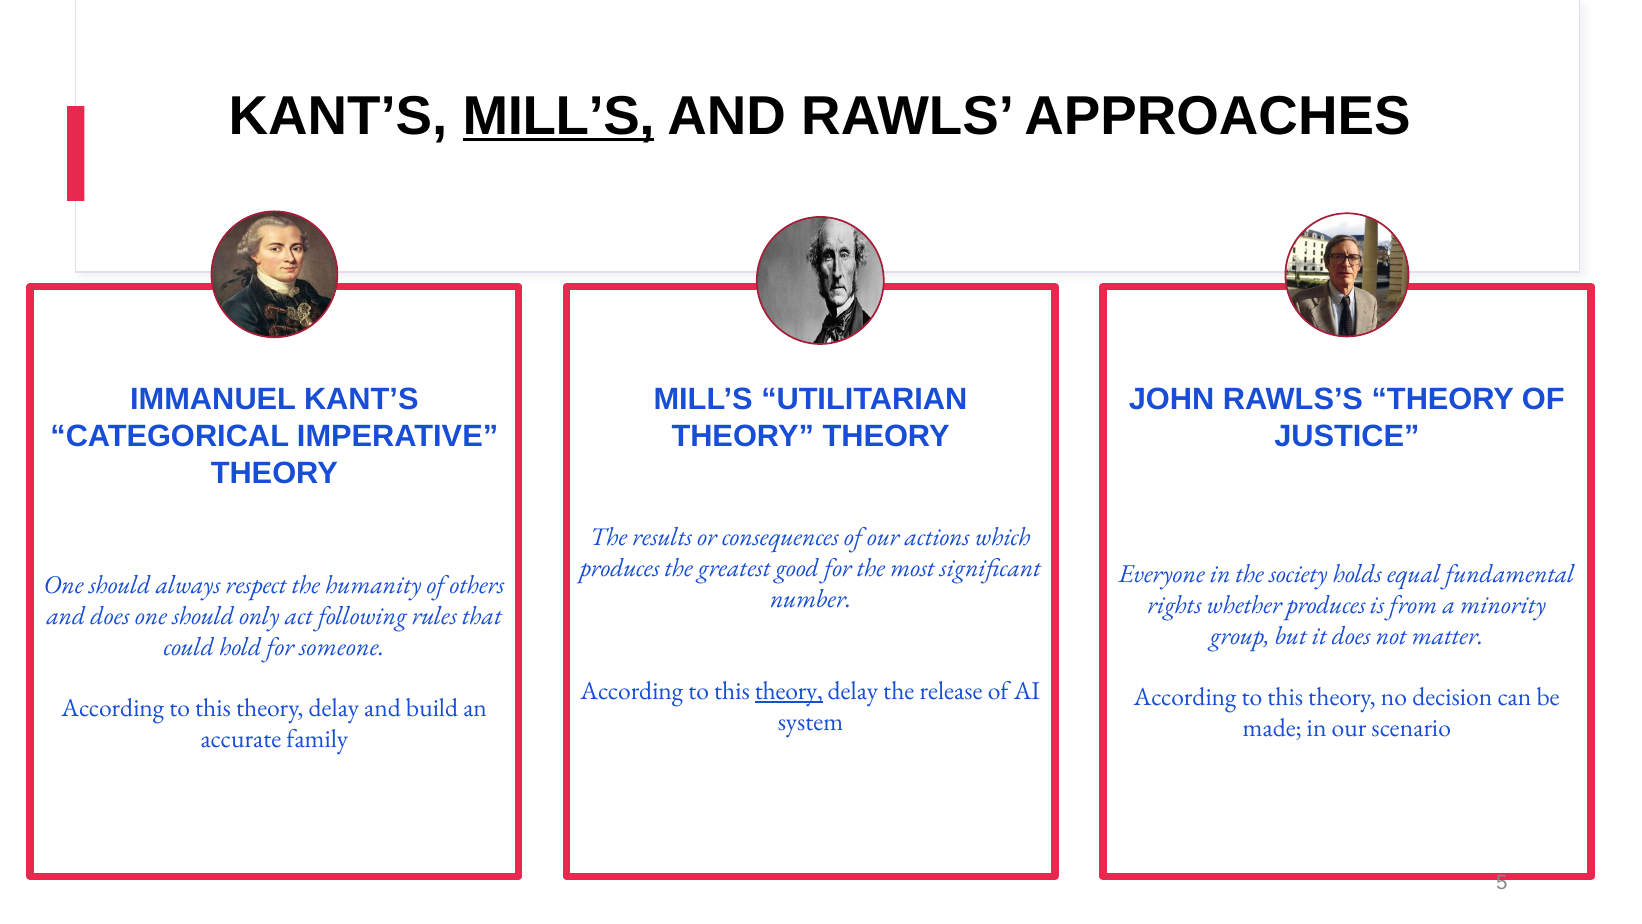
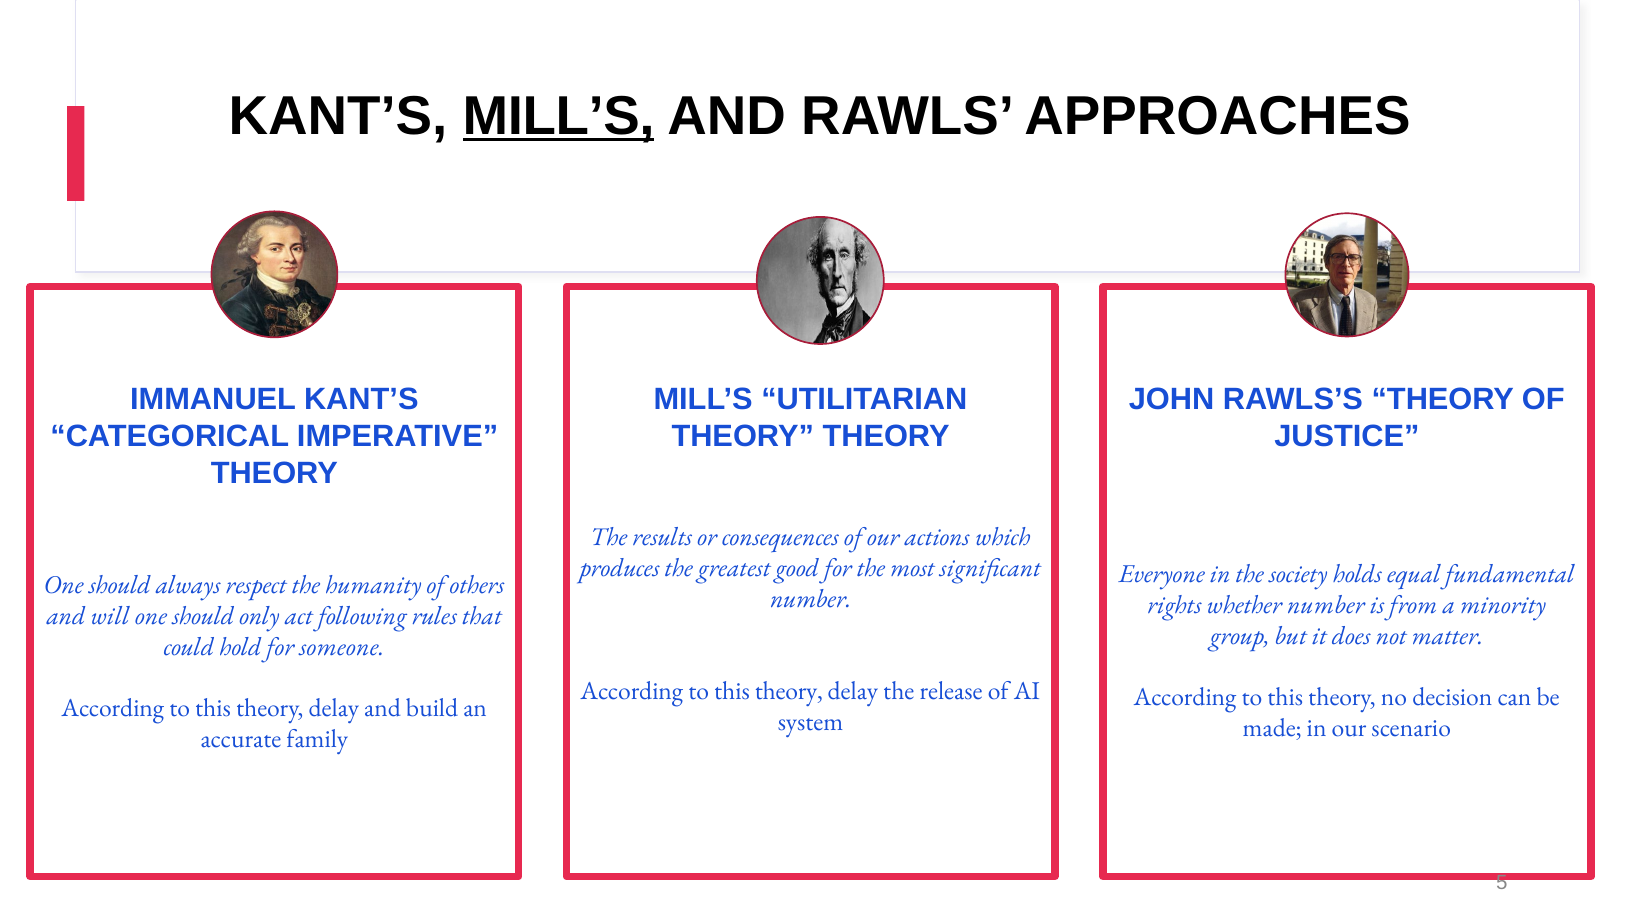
whether produces: produces -> number (1326, 605)
and does: does -> will (110, 616)
theory underline: present -> none (789, 691)
